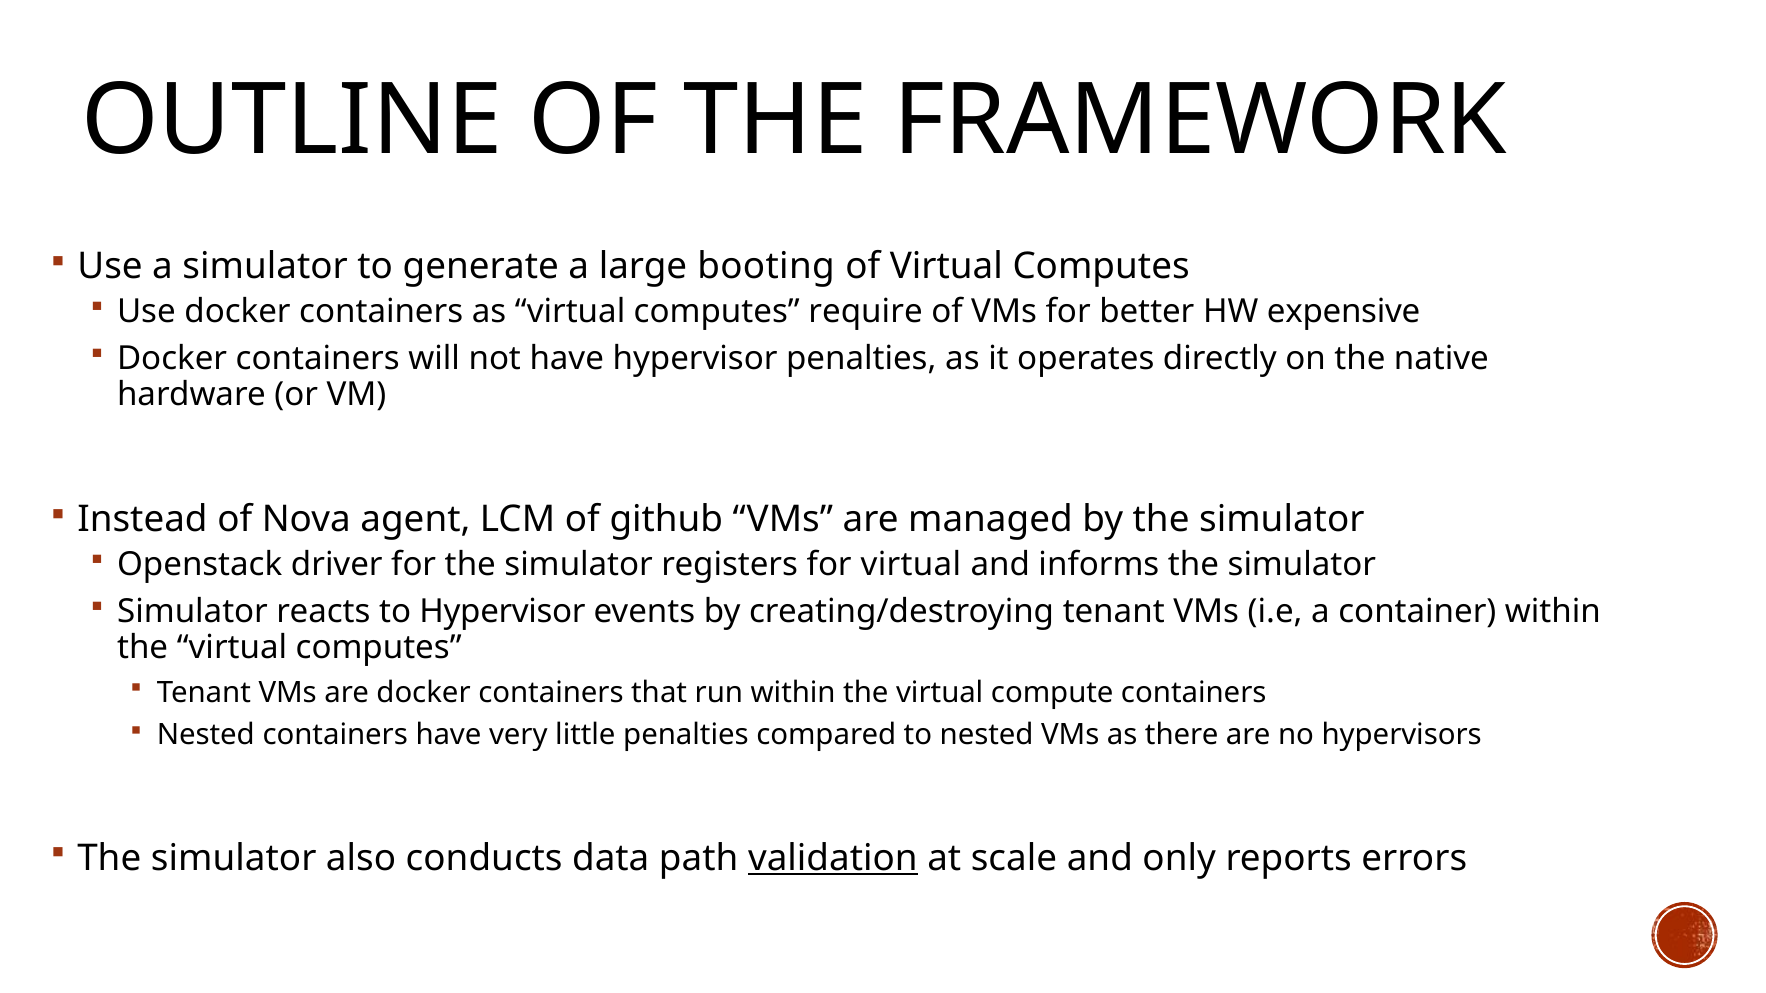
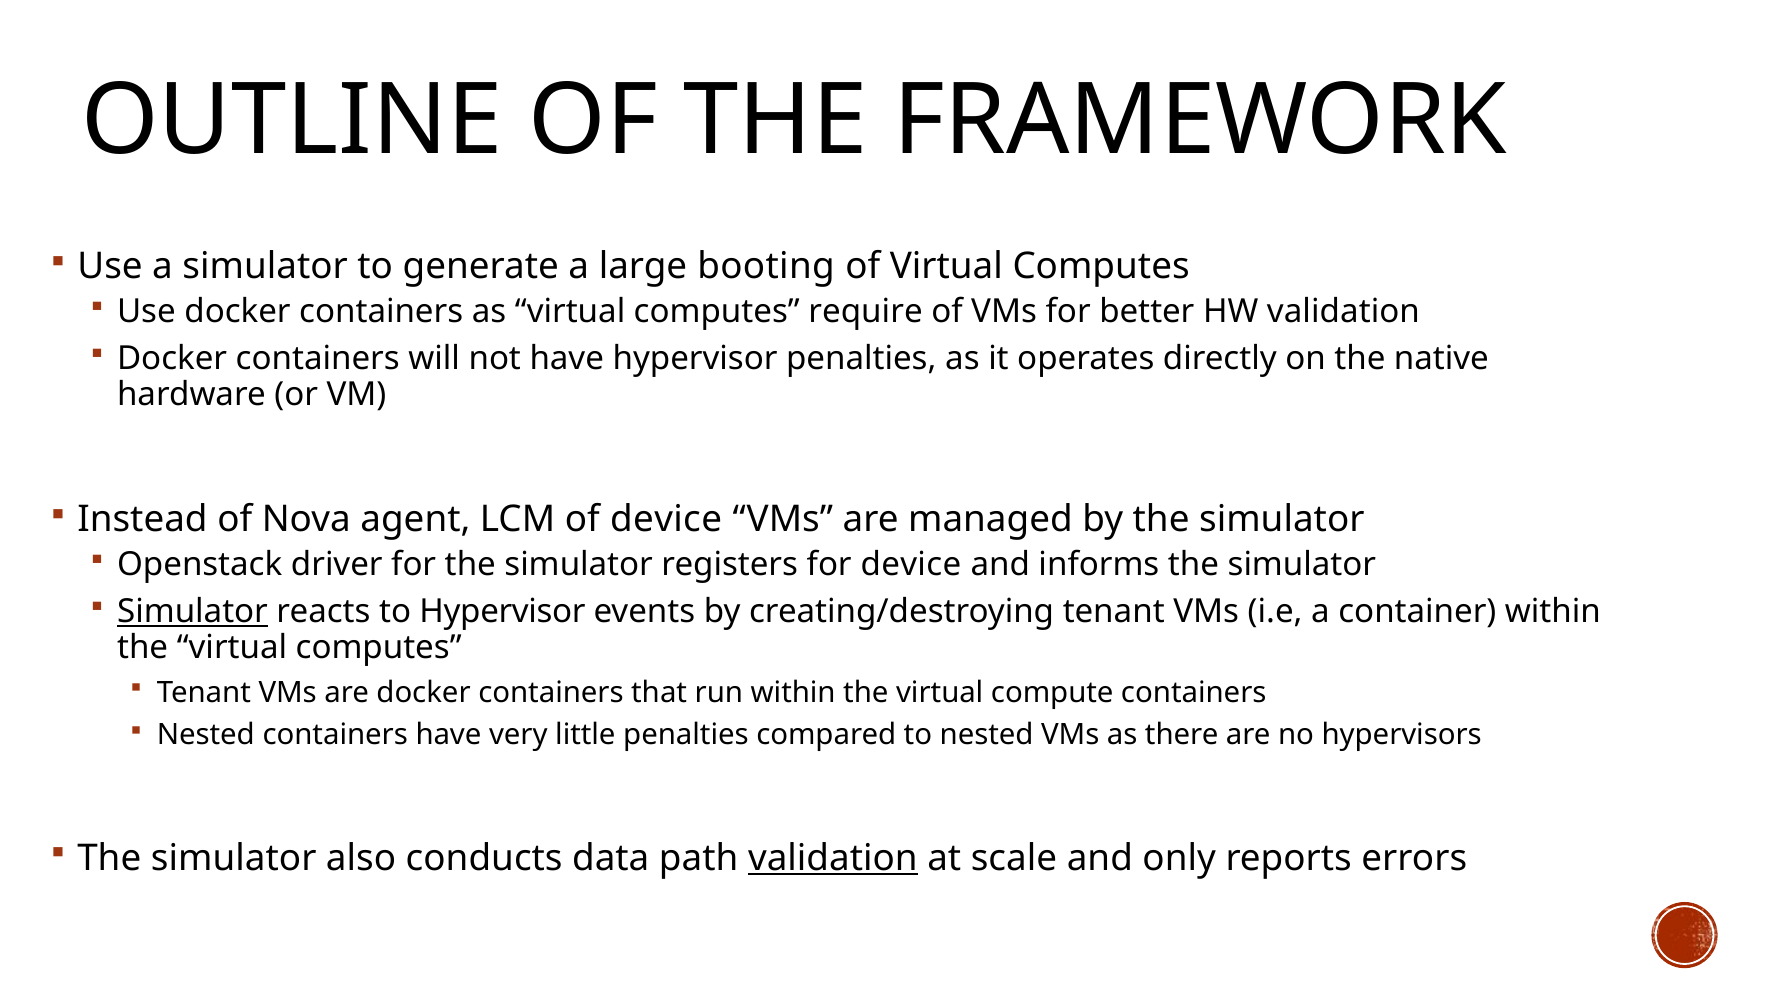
HW expensive: expensive -> validation (1343, 312)
of github: github -> device (666, 520)
for virtual: virtual -> device (911, 565)
Simulator underline: none -> present (193, 612)
